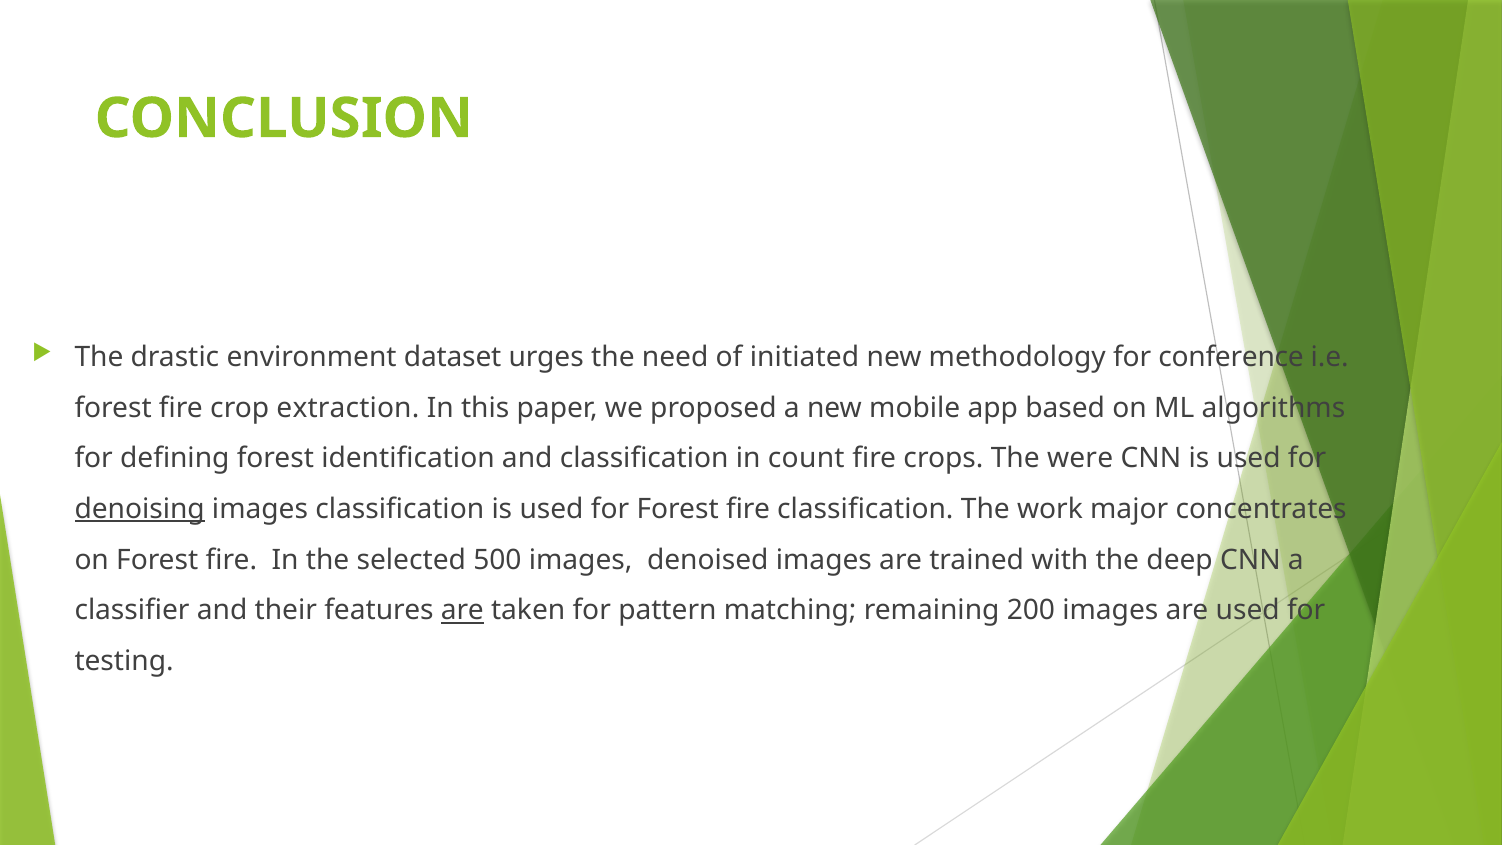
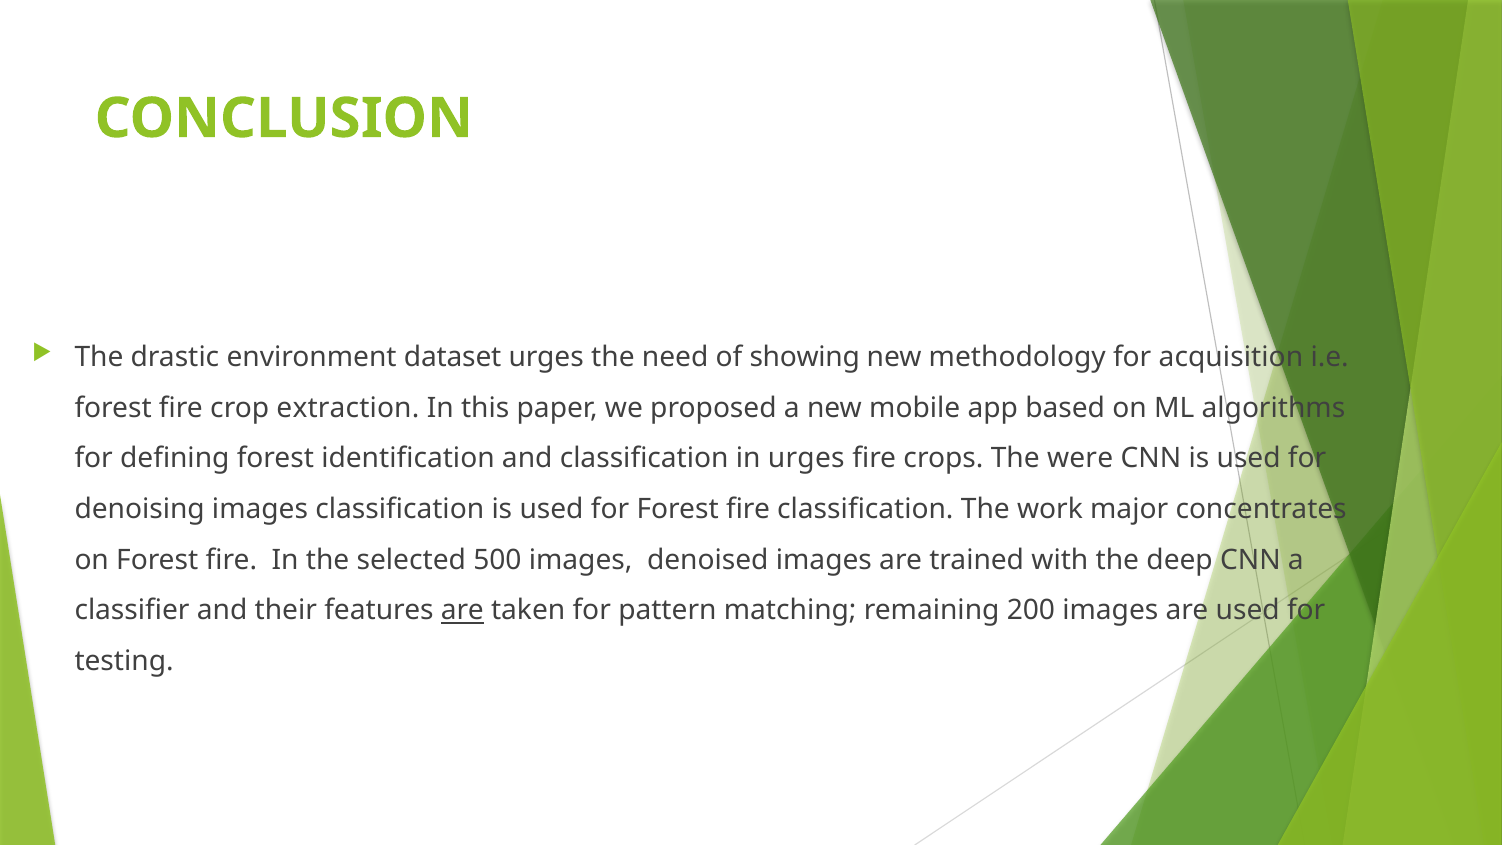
initiated: initiated -> showing (805, 357)
conference: conference -> acquisition (1231, 357)
in count: count -> urges (806, 458)
denoising underline: present -> none (140, 509)
